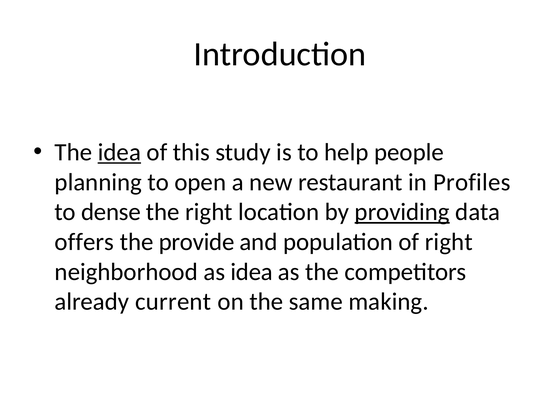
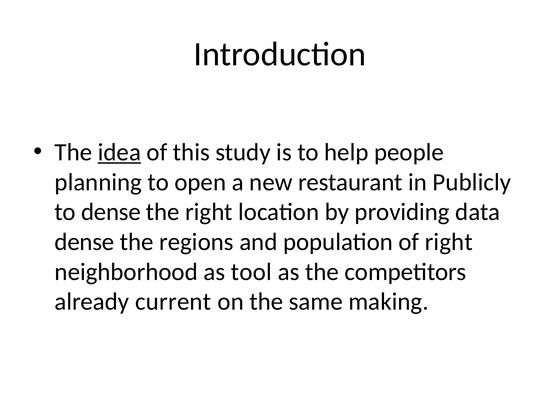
Profiles: Profiles -> Publicly (472, 182)
providing underline: present -> none (402, 212)
offers: offers -> dense (84, 242)
provide: provide -> regions (196, 242)
as idea: idea -> tool (251, 272)
